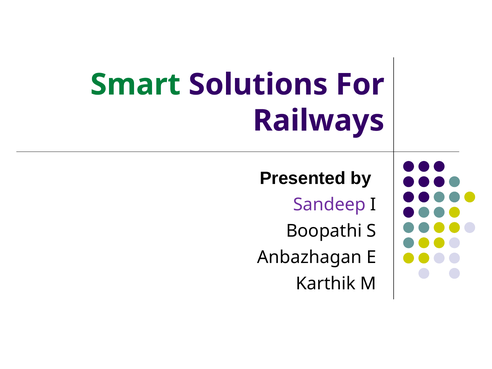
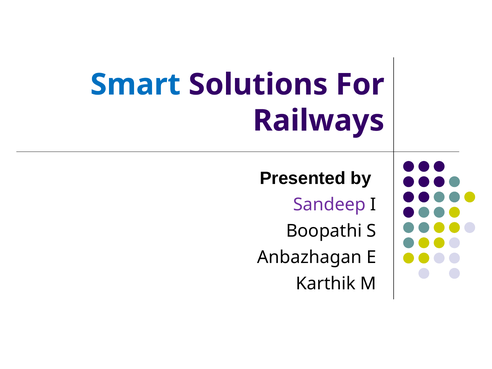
Smart colour: green -> blue (135, 85)
